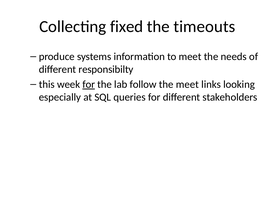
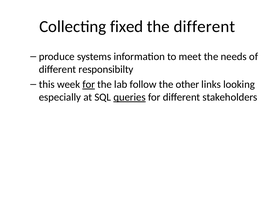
the timeouts: timeouts -> different (204, 27)
the meet: meet -> other (187, 84)
queries underline: none -> present (130, 97)
